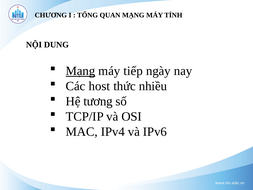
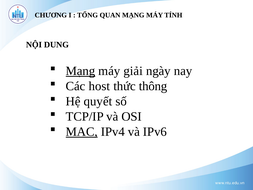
tiếp: tiếp -> giải (133, 71)
nhiều: nhiều -> thông (153, 86)
tương: tương -> quyết (98, 101)
MAC underline: none -> present (82, 132)
